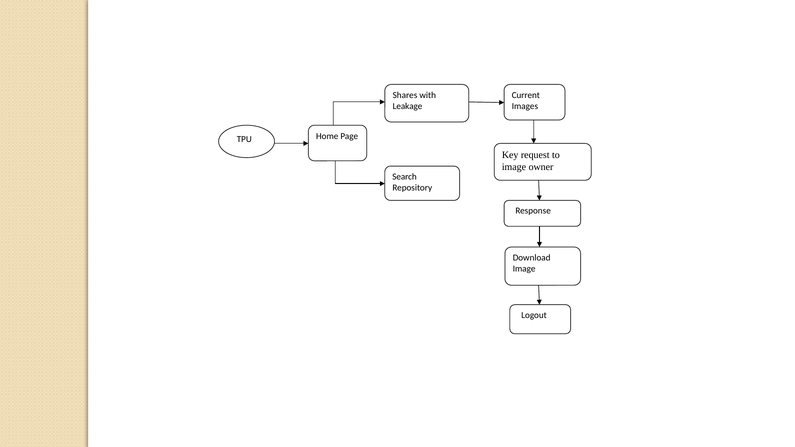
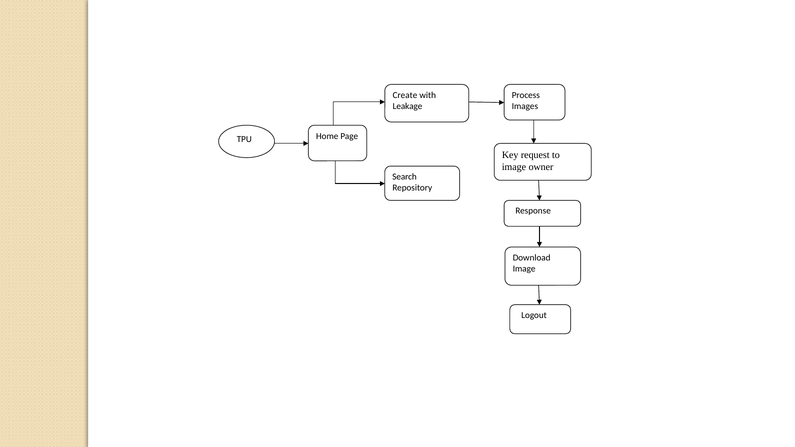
Current: Current -> Process (526, 95)
Shares: Shares -> Create (405, 95)
